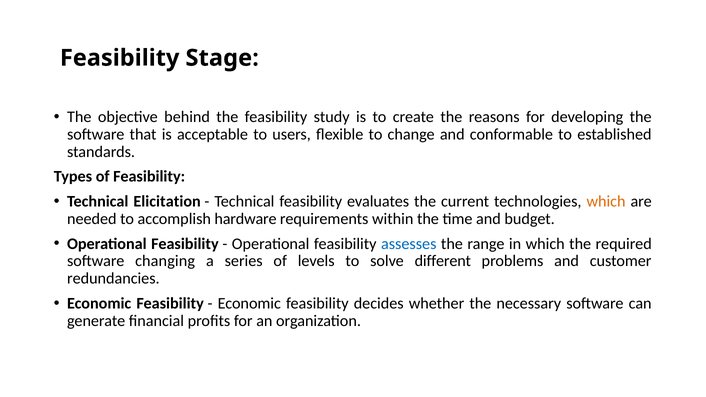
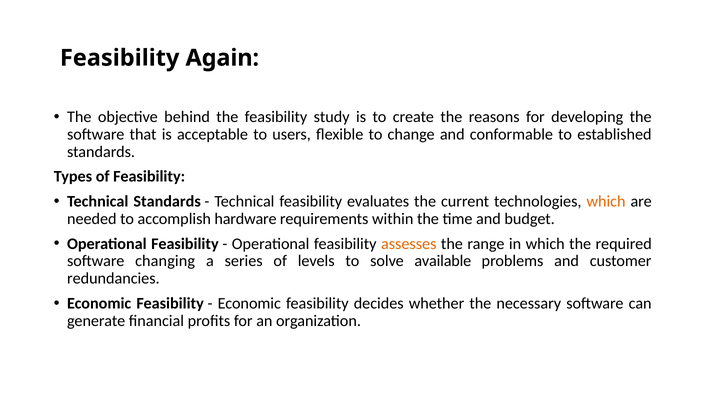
Stage: Stage -> Again (222, 58)
Technical Elicitation: Elicitation -> Standards (167, 201)
assesses colour: blue -> orange (409, 244)
different: different -> available (443, 261)
